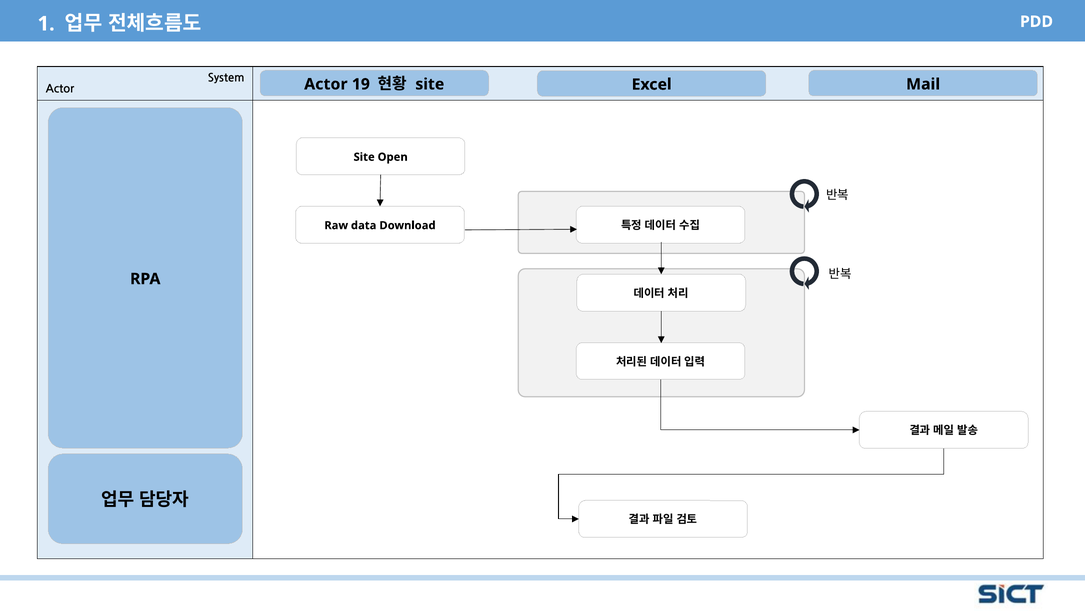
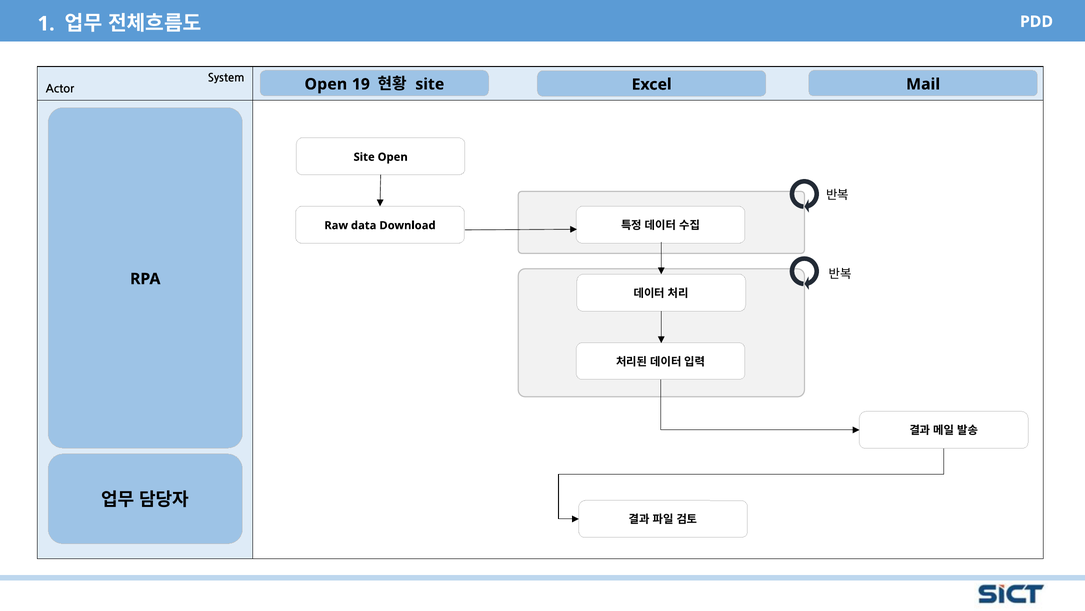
Actor: Actor -> Open (326, 84)
